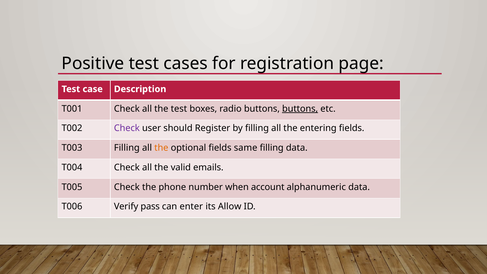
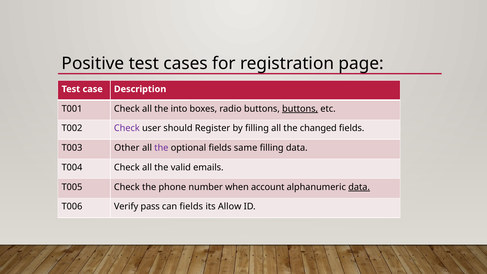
the test: test -> into (179, 109)
entering: entering -> changed (318, 128)
T003 Filling: Filling -> Other (127, 148)
the colour: orange -> purple (161, 148)
data underline: none -> present (359, 187)
can enter: enter -> fields (191, 207)
